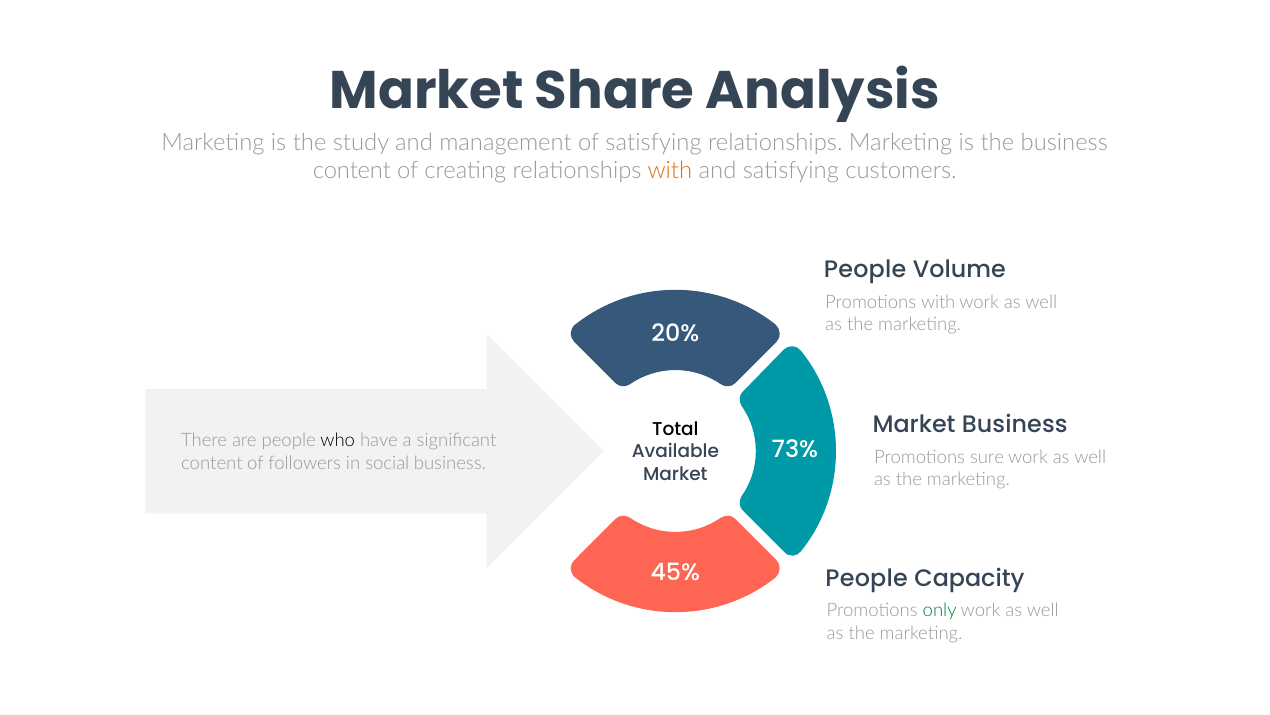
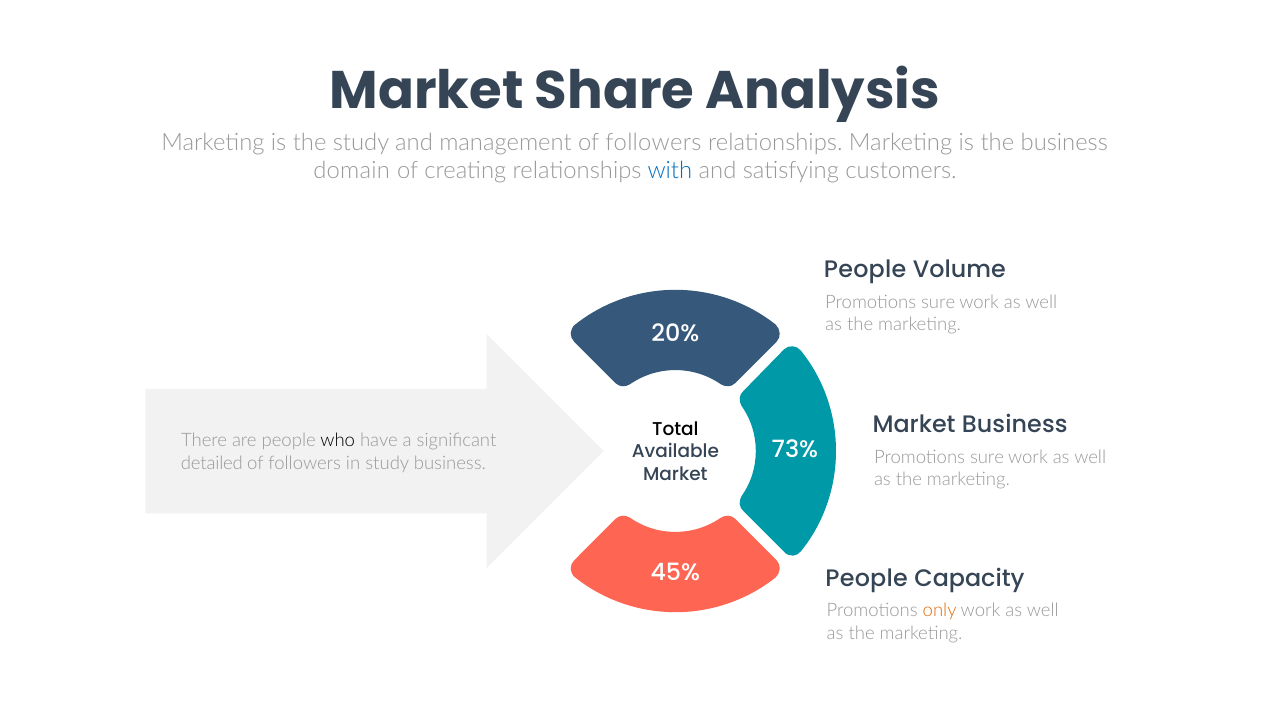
management of satisfying: satisfying -> followers (653, 142)
content: content -> domain (352, 171)
with colour: orange -> blue (670, 171)
with: with -> sure (938, 302)
content: content -> detailed (212, 463)
in social: social -> study (387, 463)
only colour: green -> orange (940, 610)
